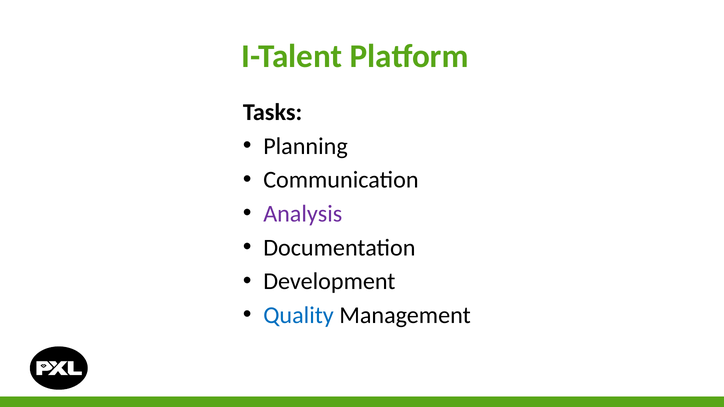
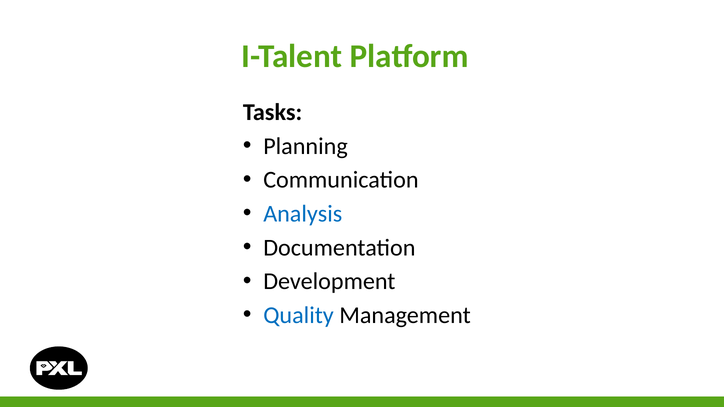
Analysis colour: purple -> blue (303, 214)
